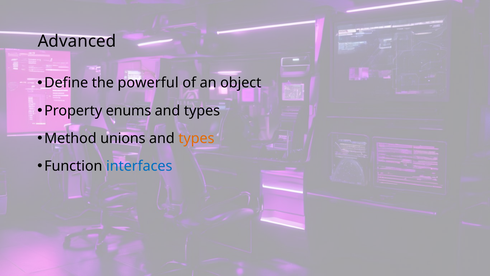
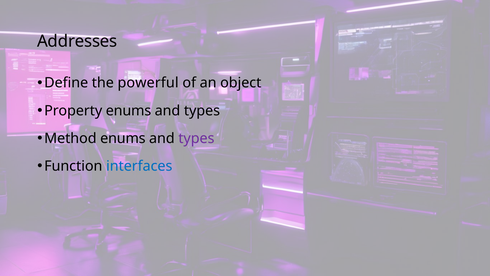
Advanced: Advanced -> Addresses (77, 41)
Method unions: unions -> enums (123, 138)
types colour: orange -> purple (196, 138)
